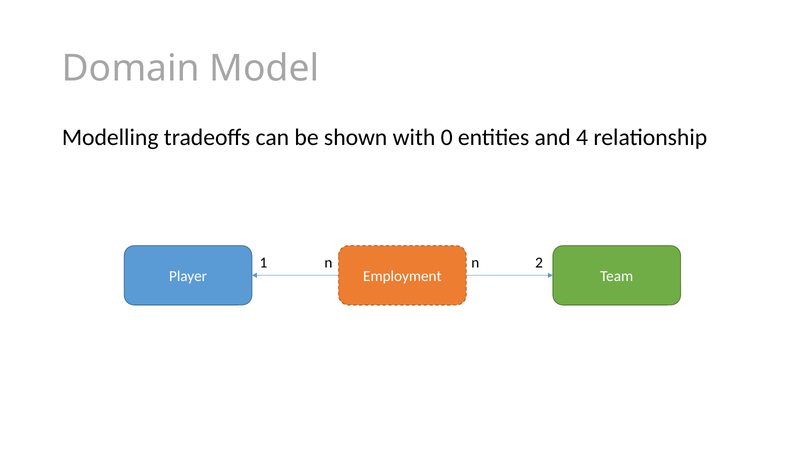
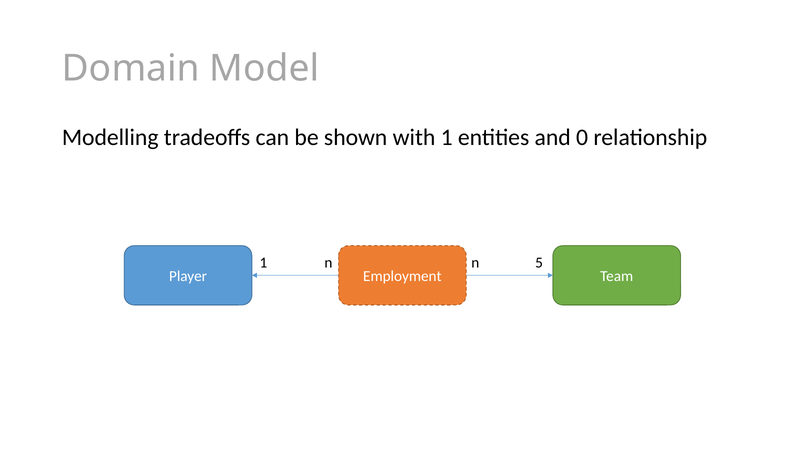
with 0: 0 -> 1 (447, 137)
4: 4 -> 0 (582, 137)
2: 2 -> 5 (539, 263)
